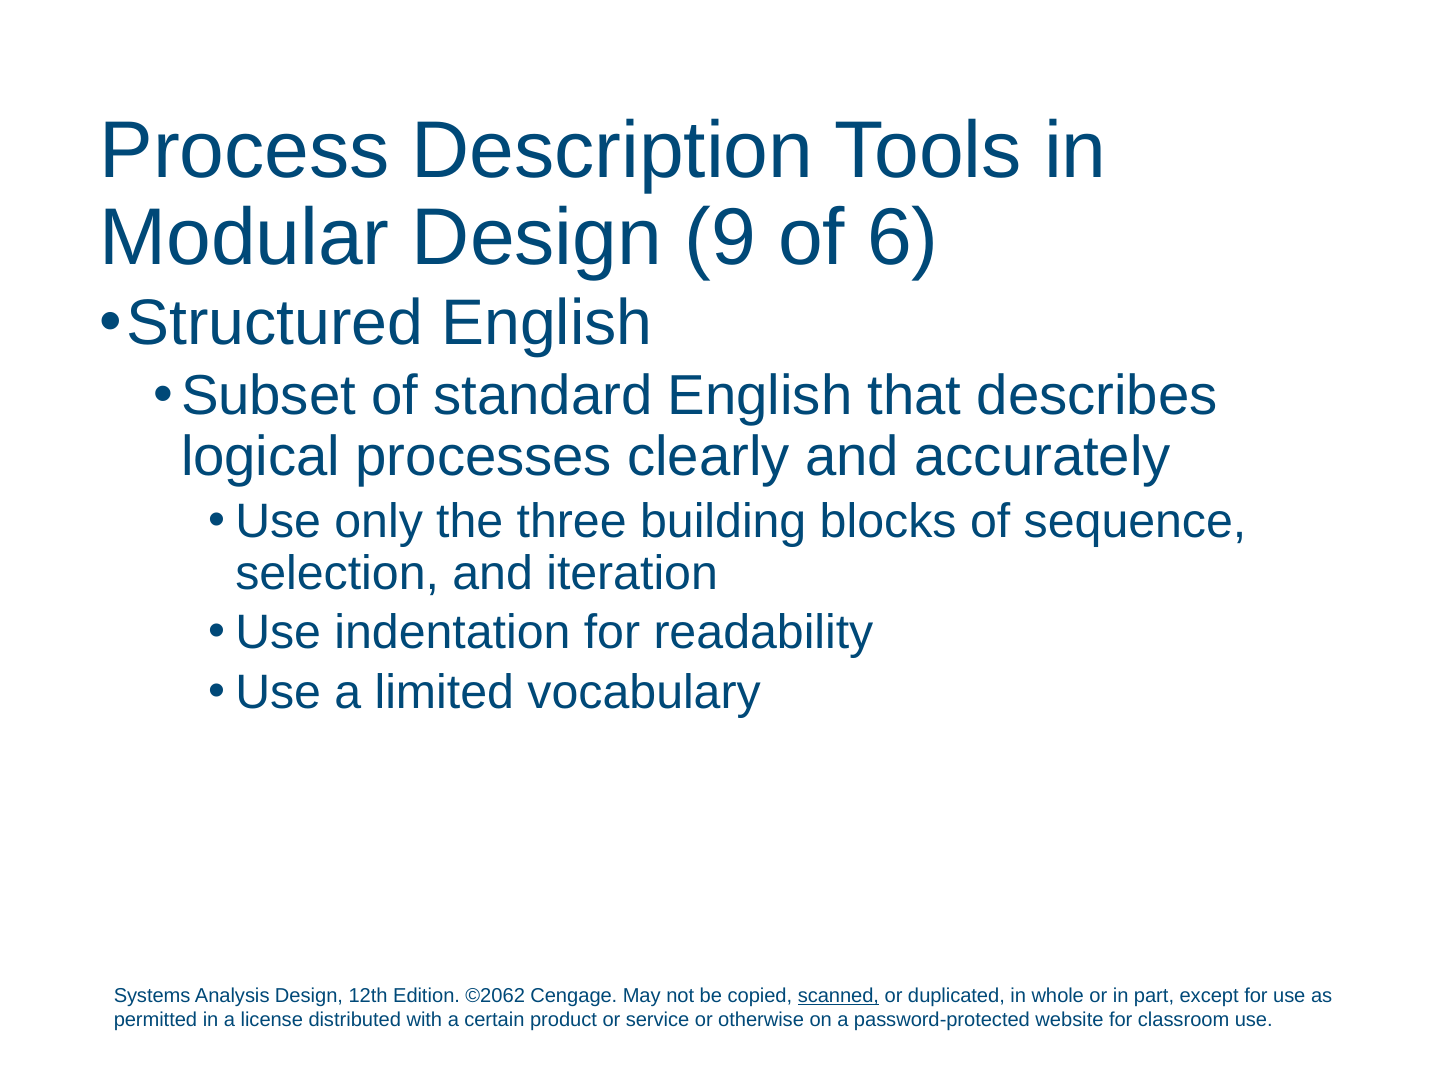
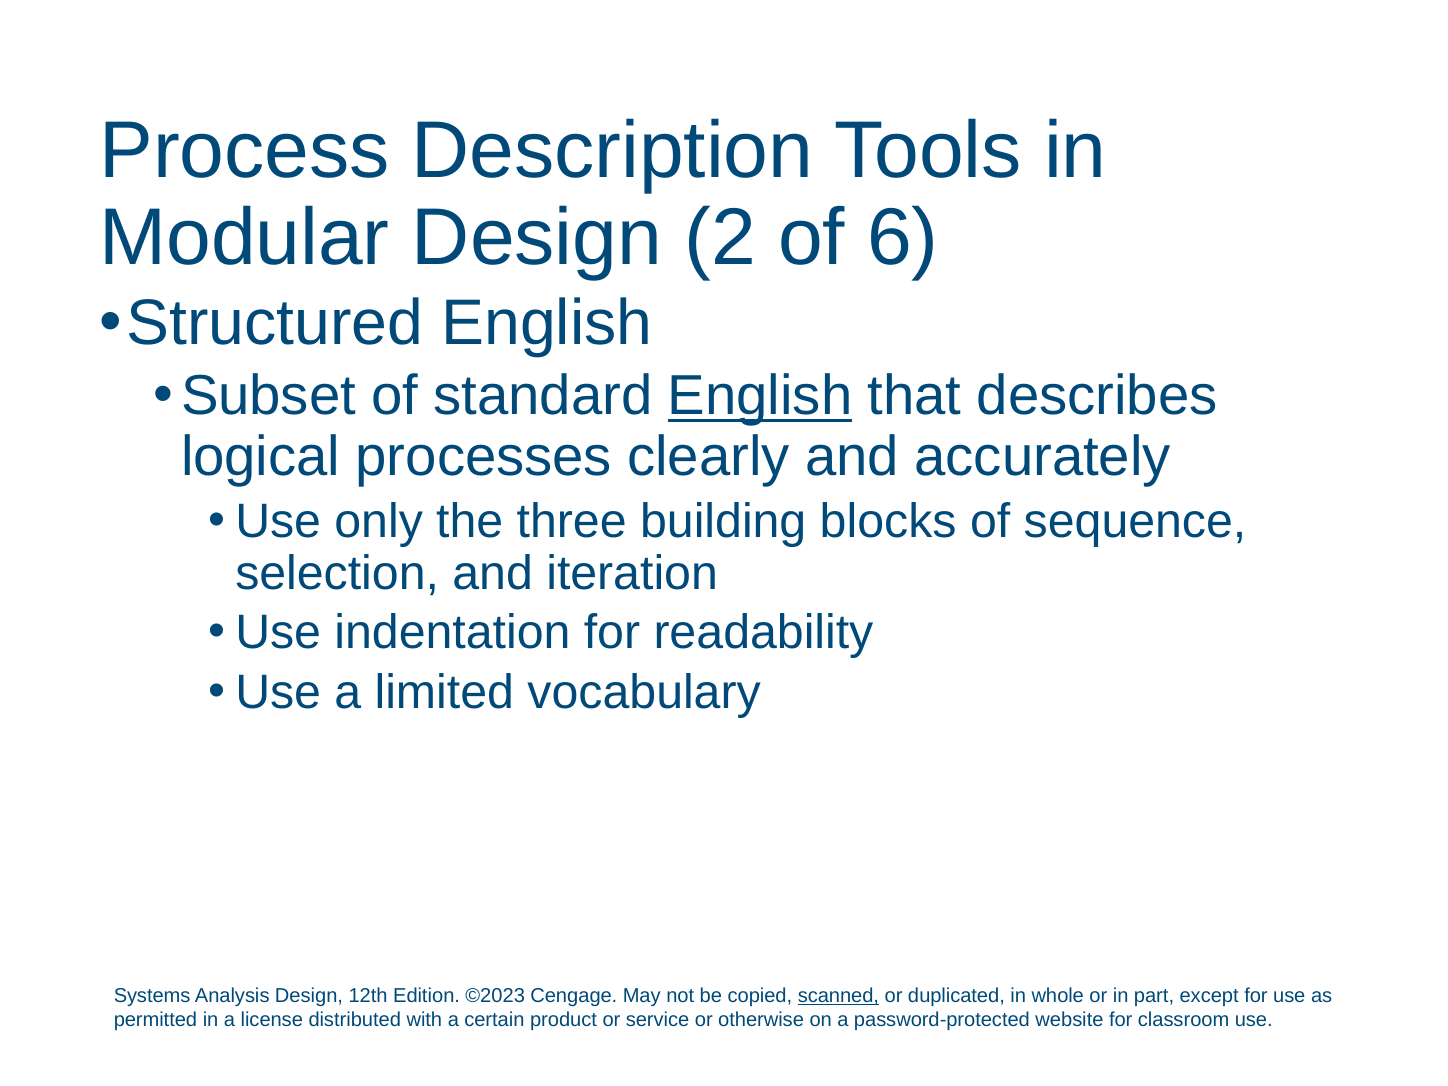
9: 9 -> 2 (720, 238)
English underline: none -> present (760, 396)
©2062: ©2062 -> ©2023 (495, 996)
